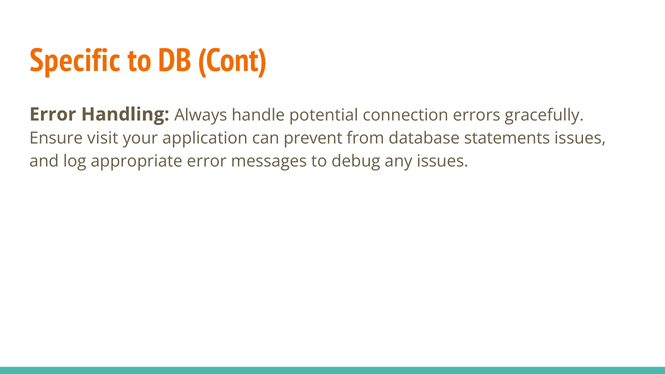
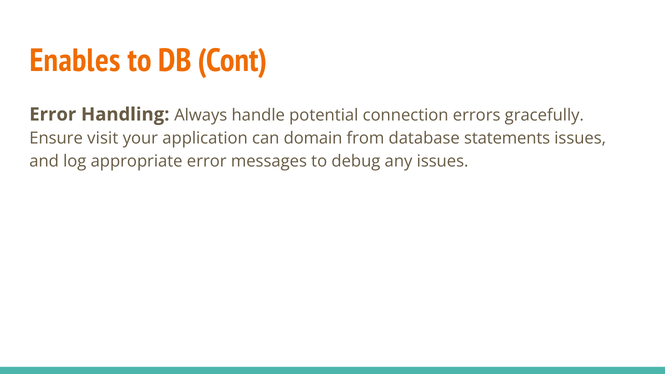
Specific: Specific -> Enables (75, 61)
prevent: prevent -> domain (313, 138)
